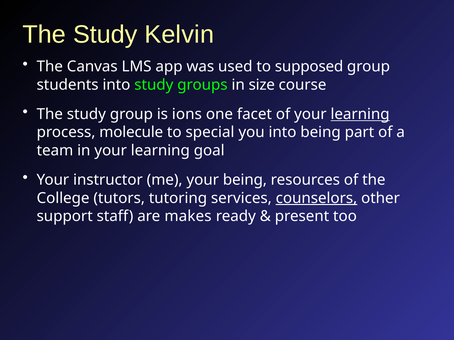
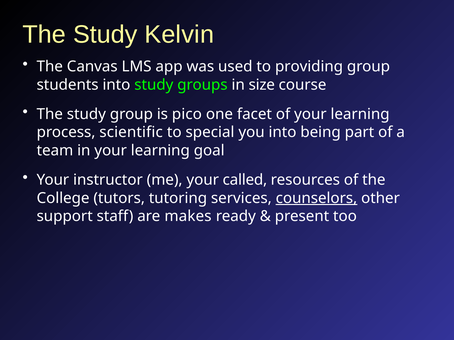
supposed: supposed -> providing (309, 67)
ions: ions -> pico (187, 114)
learning underline: present -> none (360, 114)
molecule: molecule -> scientific (131, 133)
your being: being -> called (245, 180)
